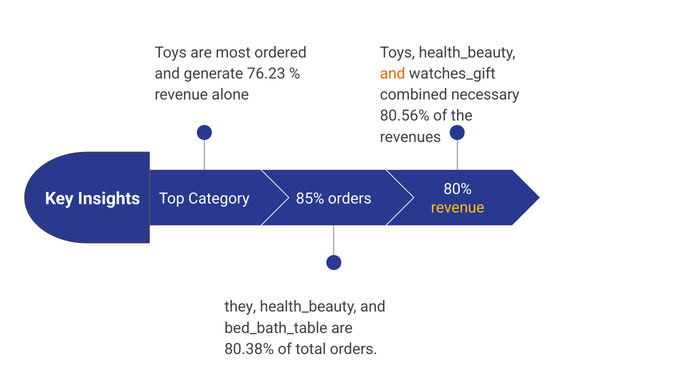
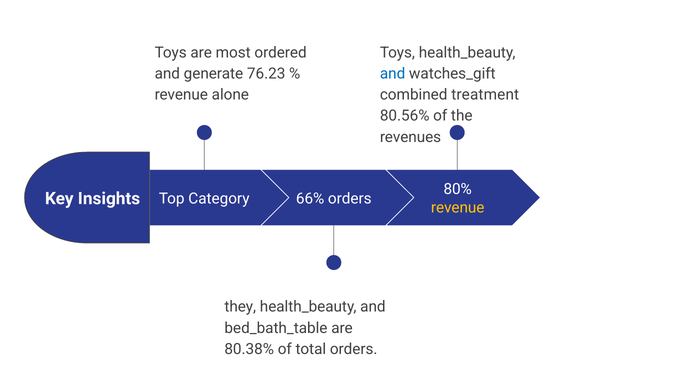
and colour: orange -> blue (393, 74)
necessary: necessary -> treatment (485, 95)
85%: 85% -> 66% (310, 199)
